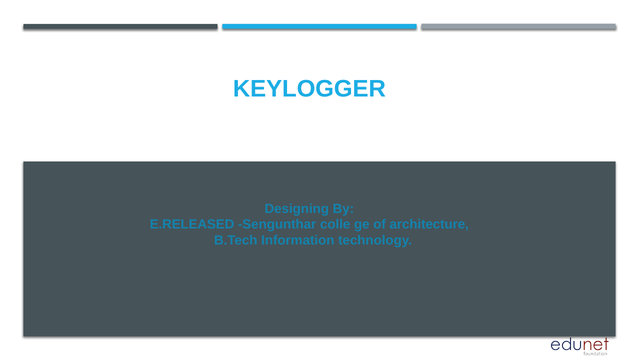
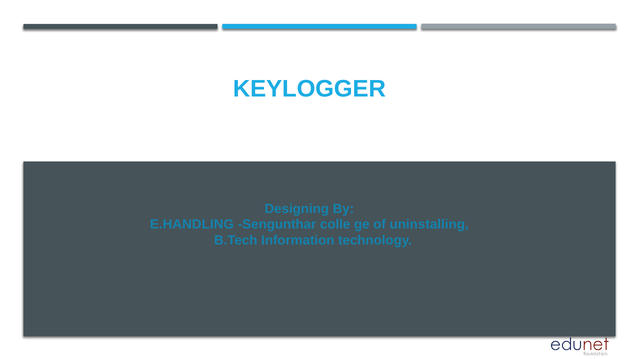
E.RELEASED: E.RELEASED -> E.HANDLING (192, 225)
architecture: architecture -> uninstalling (429, 225)
